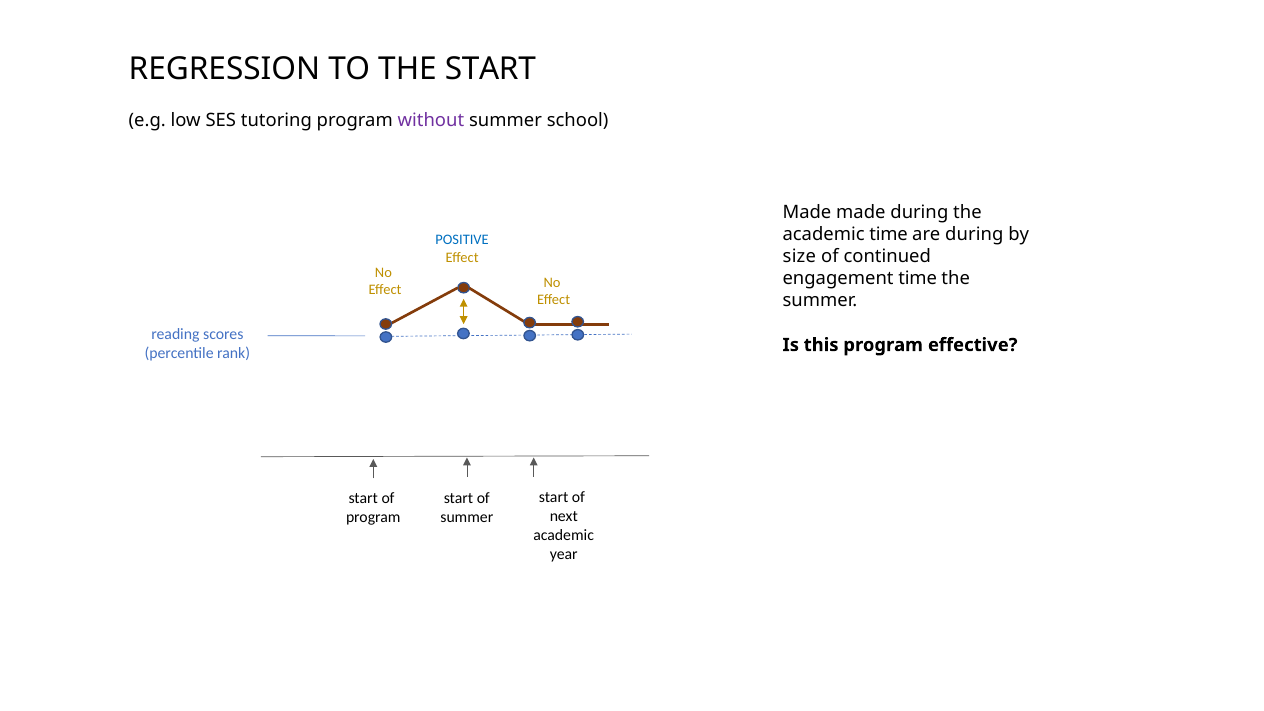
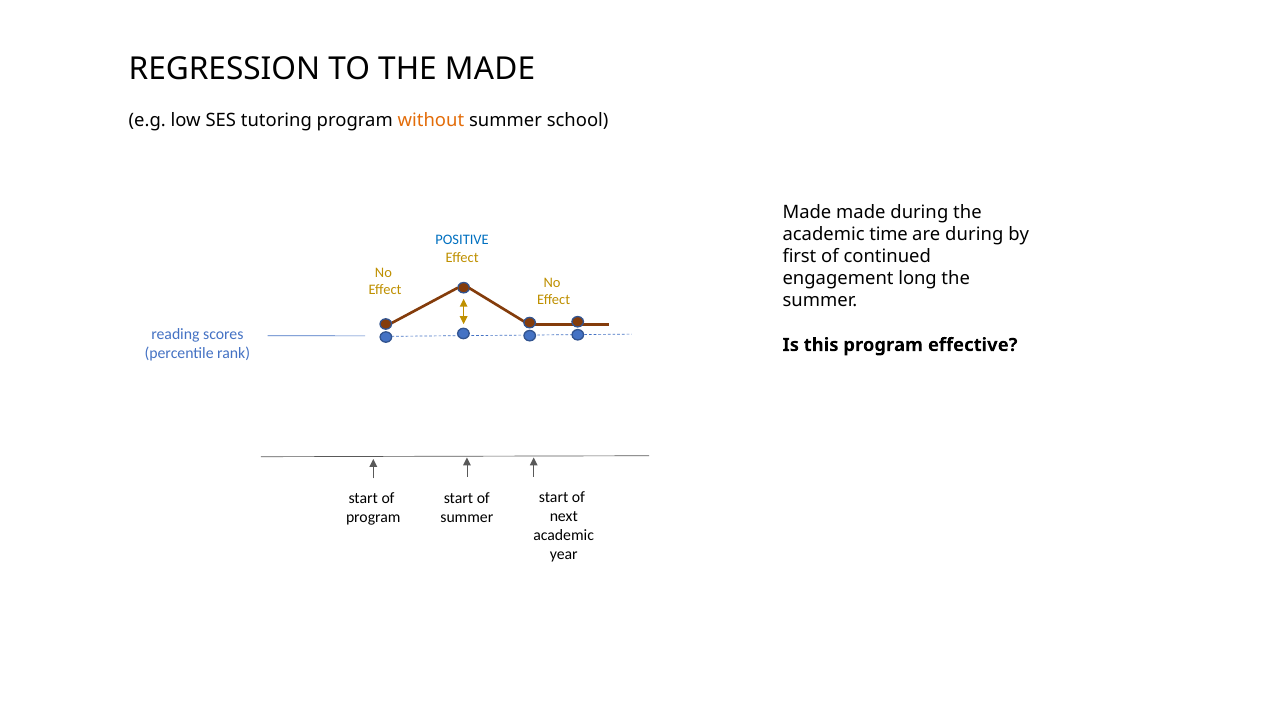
THE START: START -> MADE (490, 69)
without colour: purple -> orange (431, 121)
size: size -> first (799, 256)
engagement time: time -> long (918, 279)
